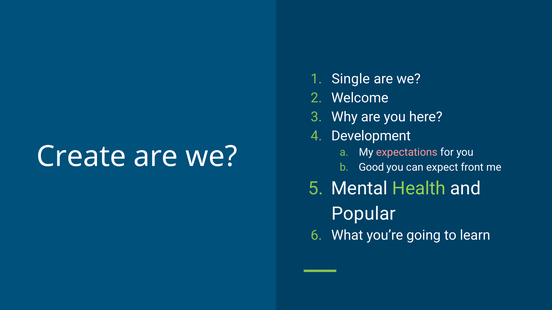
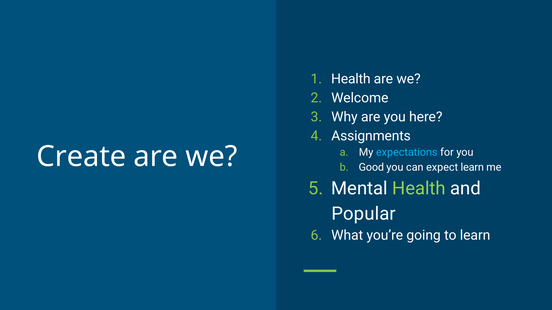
Single: Single -> Health (351, 79)
Development: Development -> Assignments (371, 136)
expectations colour: pink -> light blue (407, 153)
expect front: front -> learn (472, 168)
